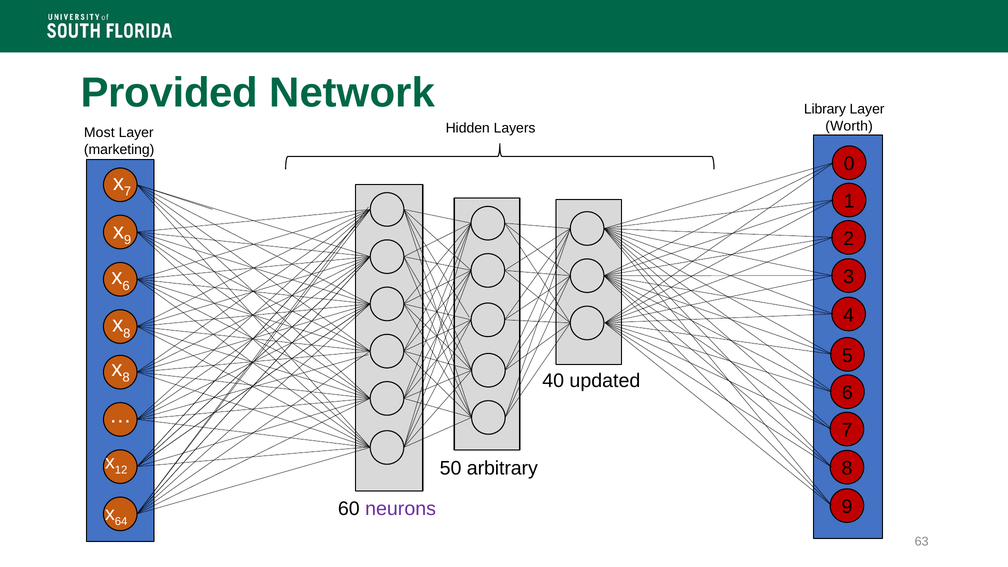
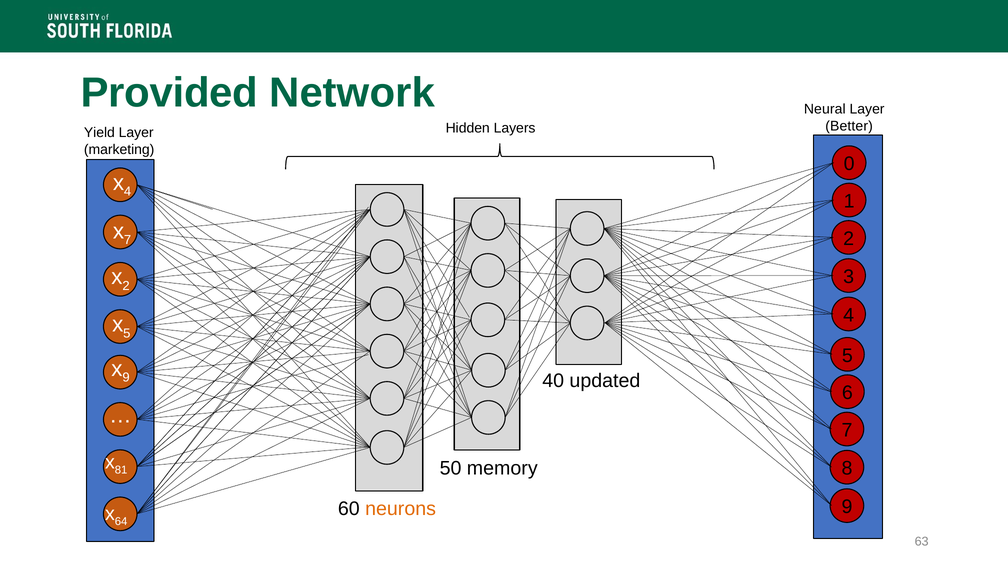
Library: Library -> Neural (825, 109)
Worth: Worth -> Better (849, 126)
Most: Most -> Yield (99, 133)
7: 7 -> 4 (128, 191)
9: 9 -> 7 (128, 240)
6: 6 -> 2 (126, 286)
8: 8 -> 5 (127, 333)
8: 8 -> 9 (126, 377)
12: 12 -> 81 (121, 470)
arbitrary: arbitrary -> memory (502, 468)
neurons colour: purple -> orange (401, 509)
